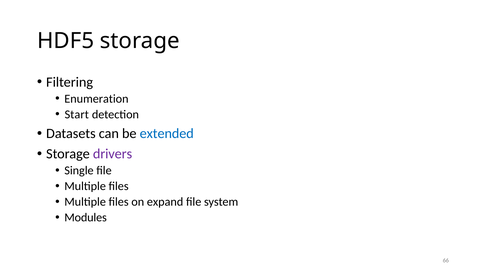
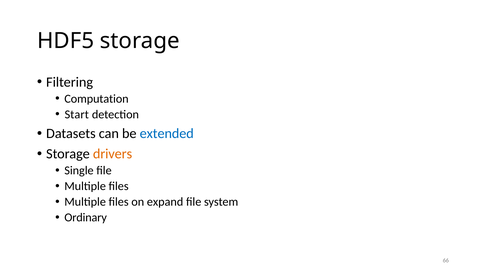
Enumeration: Enumeration -> Computation (96, 99)
drivers colour: purple -> orange (113, 154)
Modules: Modules -> Ordinary (86, 218)
